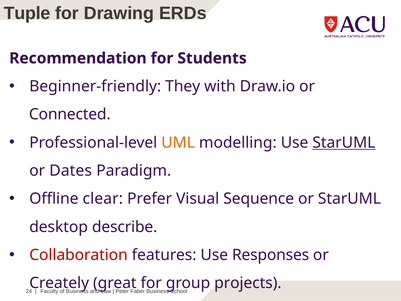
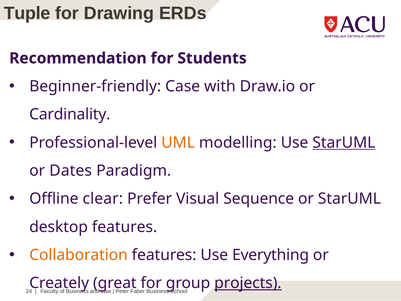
They: They -> Case (183, 86)
Connected: Connected -> Cardinality (70, 114)
desktop describe: describe -> features (125, 227)
Collaboration colour: red -> orange (79, 255)
Responses: Responses -> Everything (271, 255)
projects underline: none -> present (248, 283)
